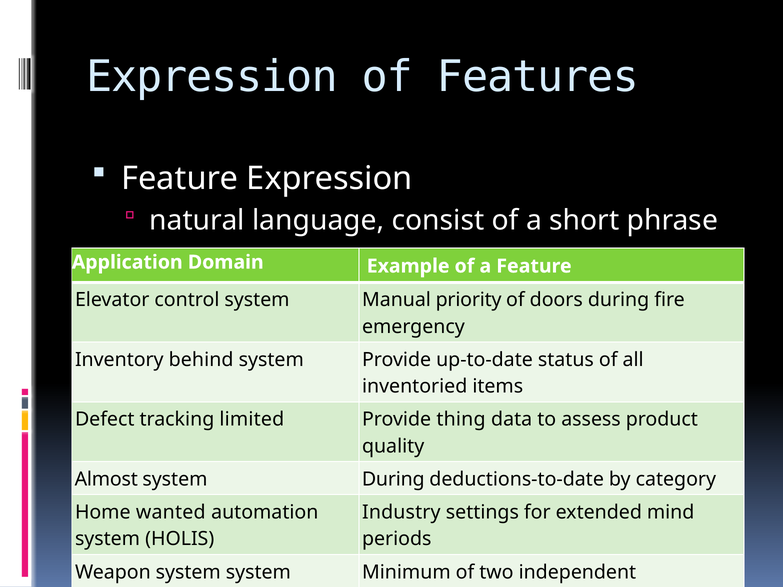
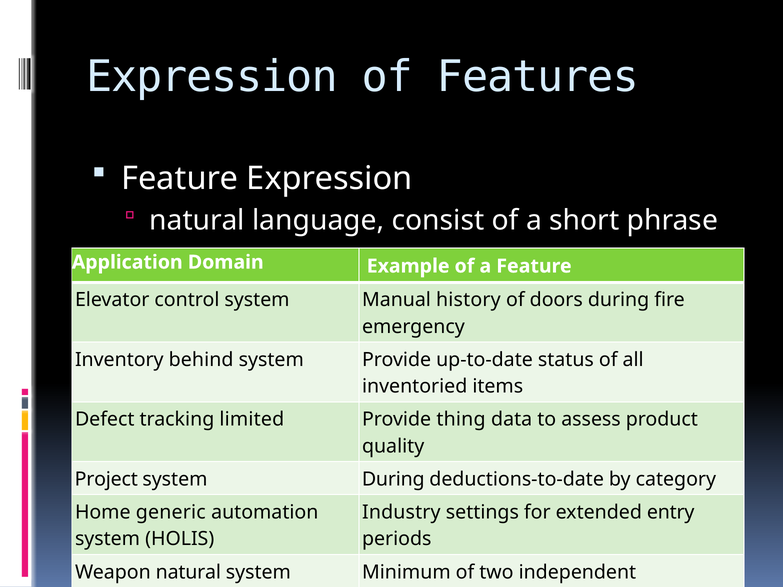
priority: priority -> history (468, 300)
Almost: Almost -> Project (106, 479)
wanted: wanted -> generic (171, 513)
mind: mind -> entry (671, 513)
Weapon system: system -> natural (188, 572)
